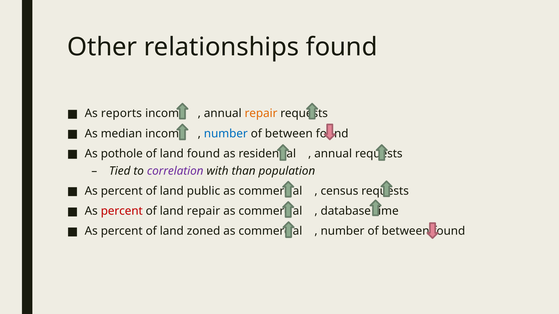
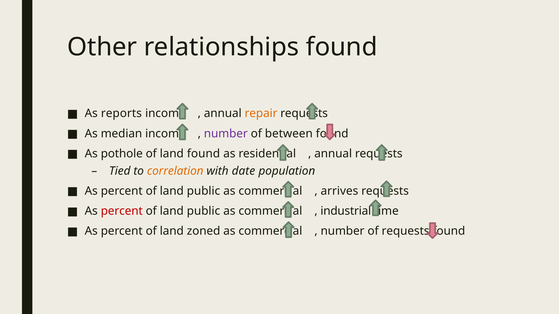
number colour: blue -> purple (226, 134)
correlation colour: purple -> orange (175, 171)
than: than -> date (244, 171)
census: census -> arrives (339, 191)
repair: repair -> public (203, 211)
database: database -> industrial (346, 211)
between: between -> requests (406, 231)
